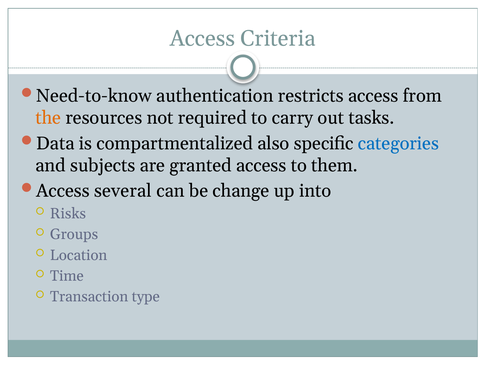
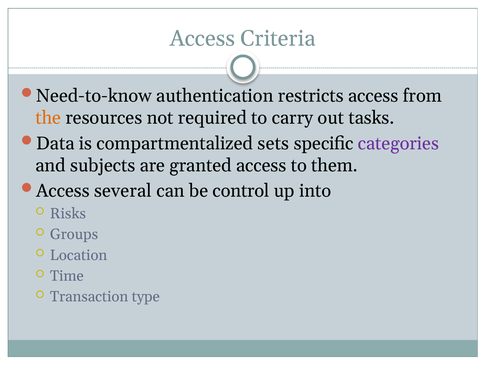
also: also -> sets (273, 143)
categories colour: blue -> purple (398, 143)
change: change -> control (241, 191)
